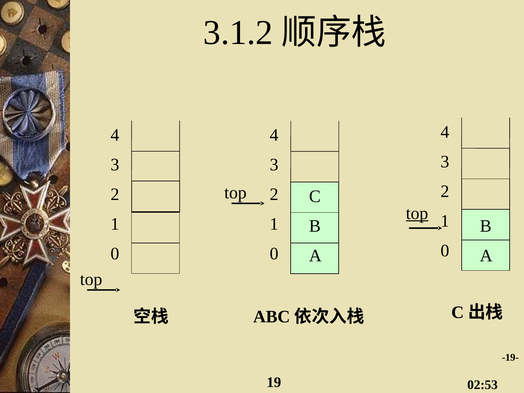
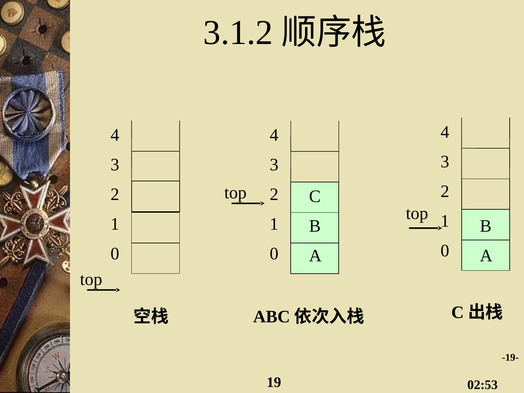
top underline: present -> none (417, 213)
